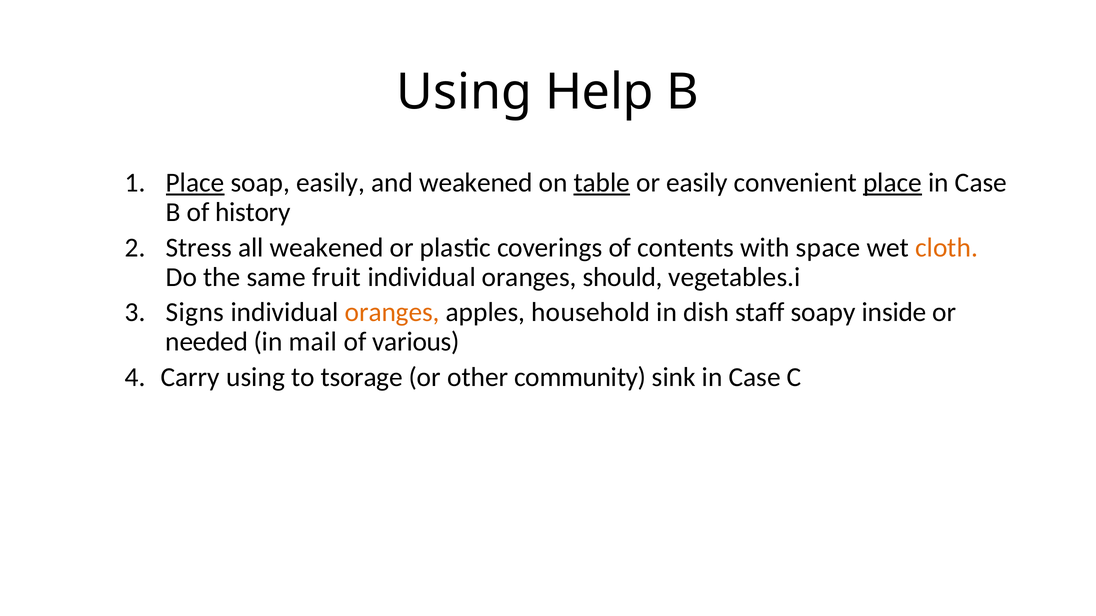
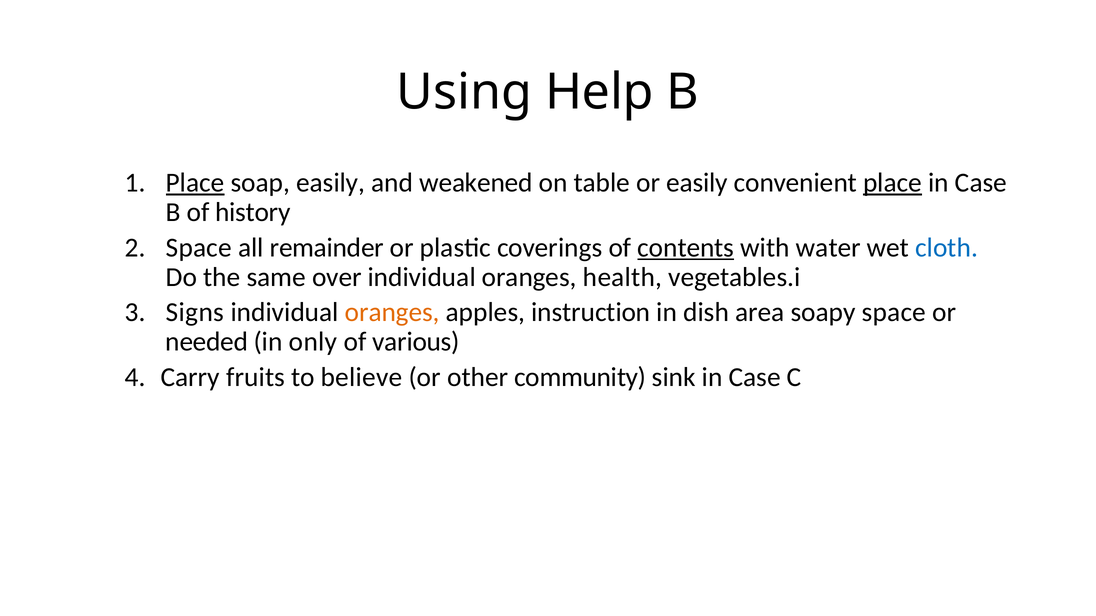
table underline: present -> none (602, 183)
Stress: Stress -> Space (199, 248)
all weakened: weakened -> remainder (327, 248)
contents underline: none -> present (686, 248)
space: space -> water (828, 248)
cloth colour: orange -> blue (947, 248)
fruit: fruit -> over (337, 277)
should: should -> health (622, 277)
household: household -> instruction (591, 313)
staff: staff -> area (760, 313)
soapy inside: inside -> space (894, 313)
mail: mail -> only (313, 342)
Carry using: using -> fruits (256, 377)
tsorage: tsorage -> believe (362, 377)
